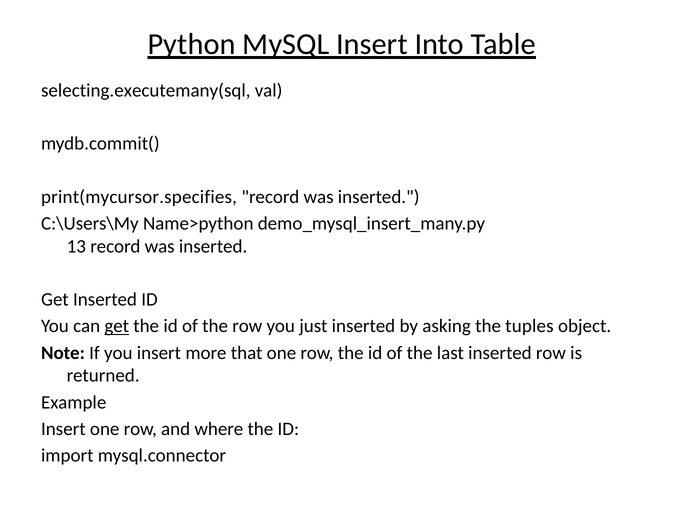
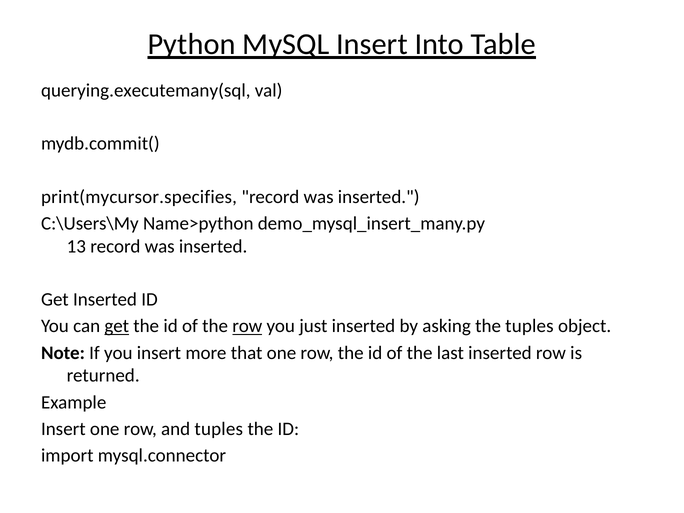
selecting.executemany(sql: selecting.executemany(sql -> querying.executemany(sql (146, 90)
row underline: none -> present (247, 326)
and where: where -> tuples (219, 429)
